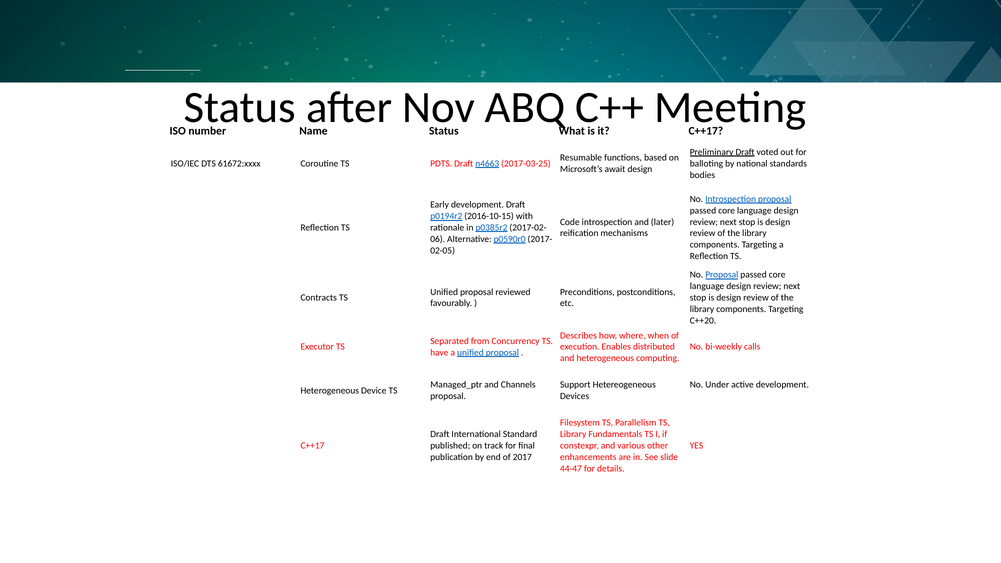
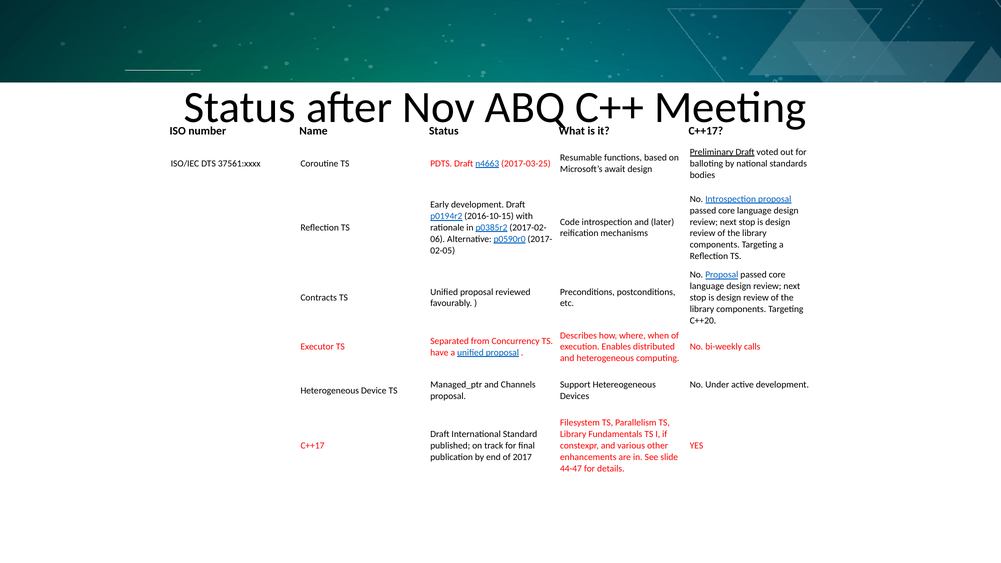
61672:xxxx: 61672:xxxx -> 37561:xxxx (239, 164)
